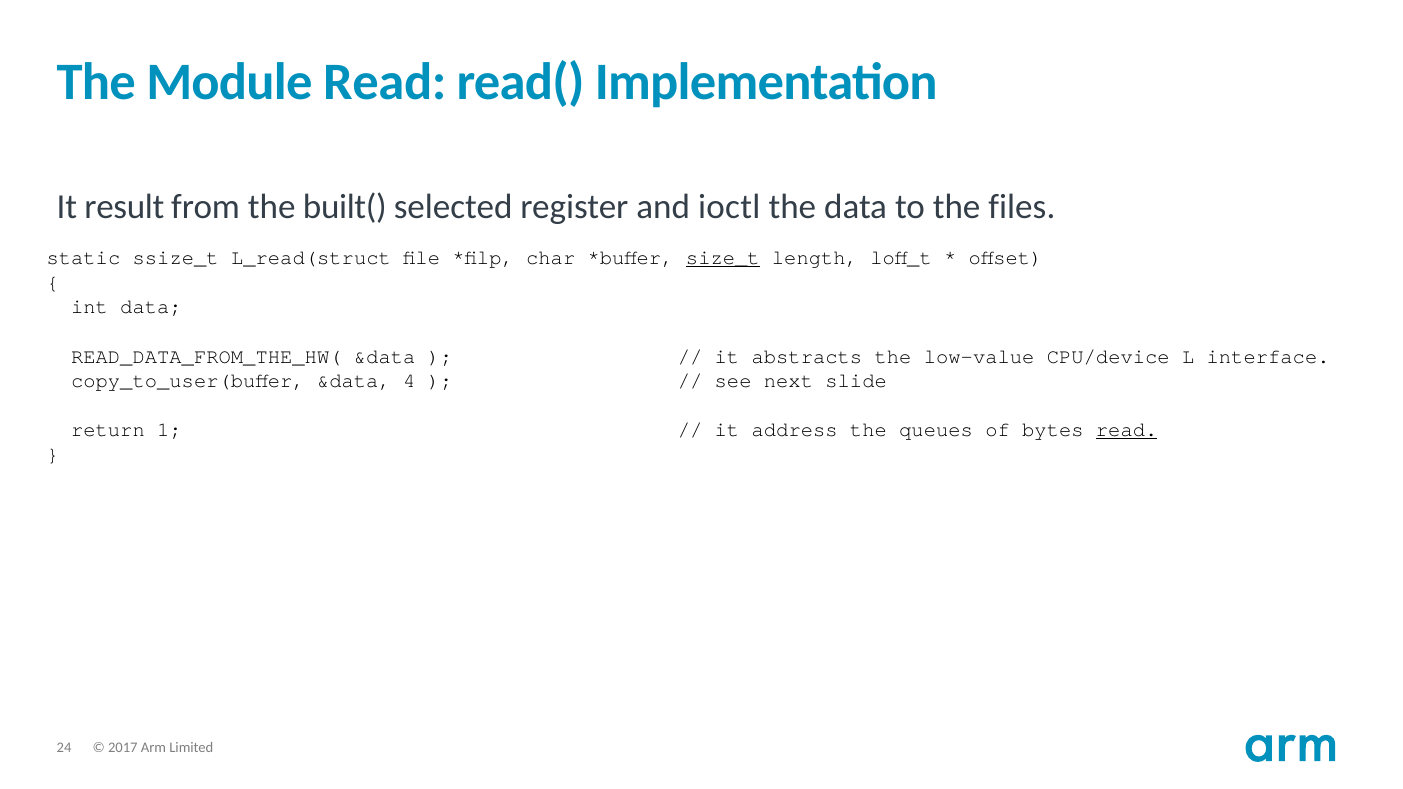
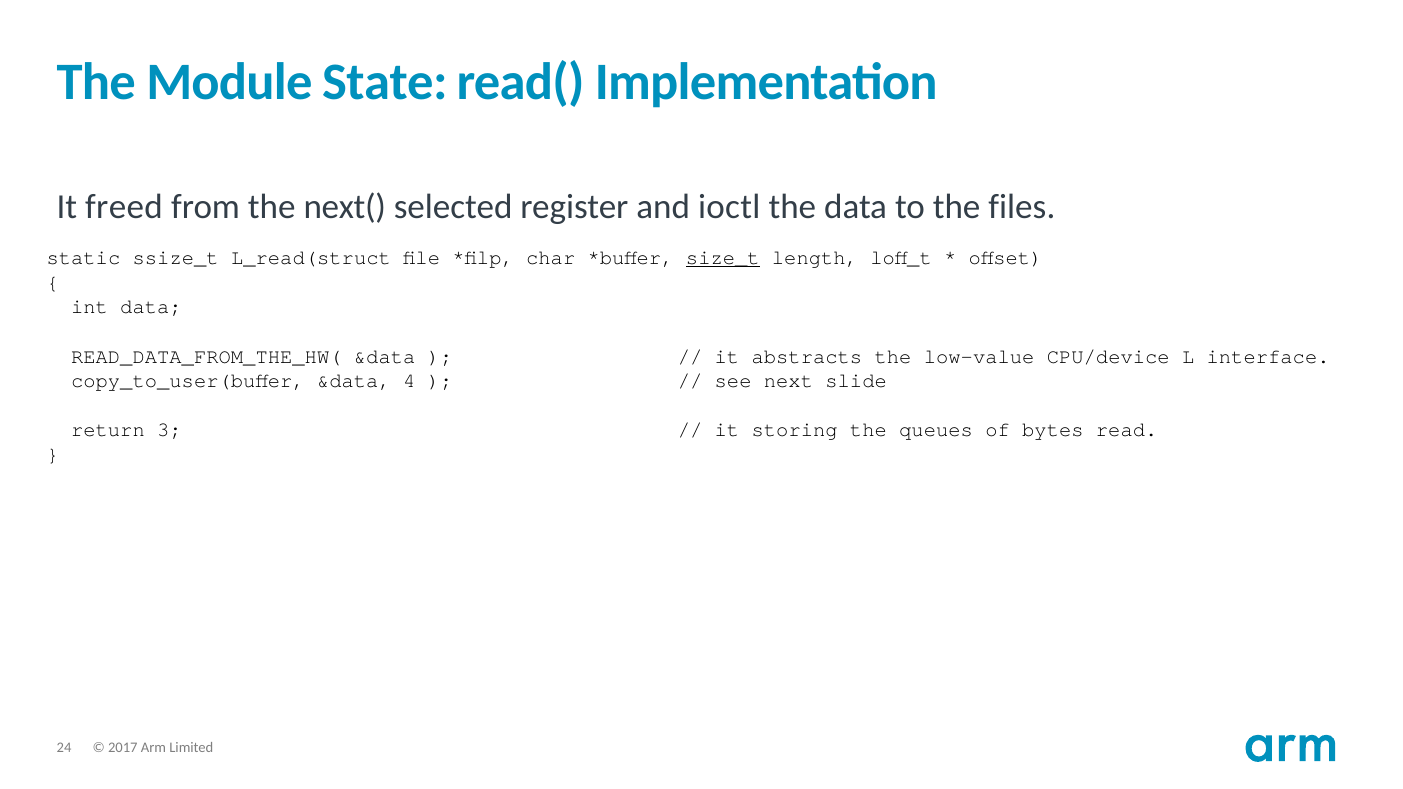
Module Read: Read -> State (385, 83)
result: result -> freed (124, 207)
built(: built( -> next( (345, 207)
1: 1 -> 3 (169, 430)
address: address -> storing (795, 430)
read underline: present -> none (1127, 430)
